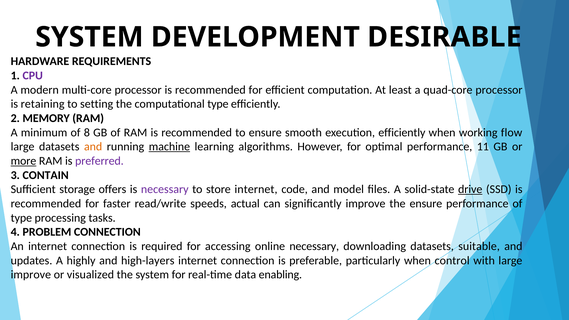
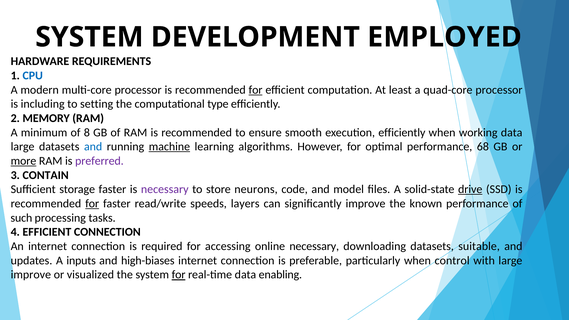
DESIRABLE: DESIRABLE -> EMPLOYED (444, 37)
CPU colour: purple -> blue (33, 76)
for underline: none -> present (256, 90)
retaining: retaining -> including (43, 104)
working flow: flow -> data (512, 132)
and colour: orange -> blue (93, 147)
11: 11 -> 68 (483, 147)
storage offers: offers -> faster (112, 189)
store internet: internet -> neurons (256, 189)
for underline: none -> present (92, 204)
actual: actual -> layers (245, 204)
the ensure: ensure -> known (426, 204)
type: type -> such (21, 218)
4 PROBLEM: PROBLEM -> EFFICIENT (47, 232)
highly: highly -> inputs (81, 261)
high-layers: high-layers -> high-biases (148, 261)
for underline: none -> present (179, 275)
